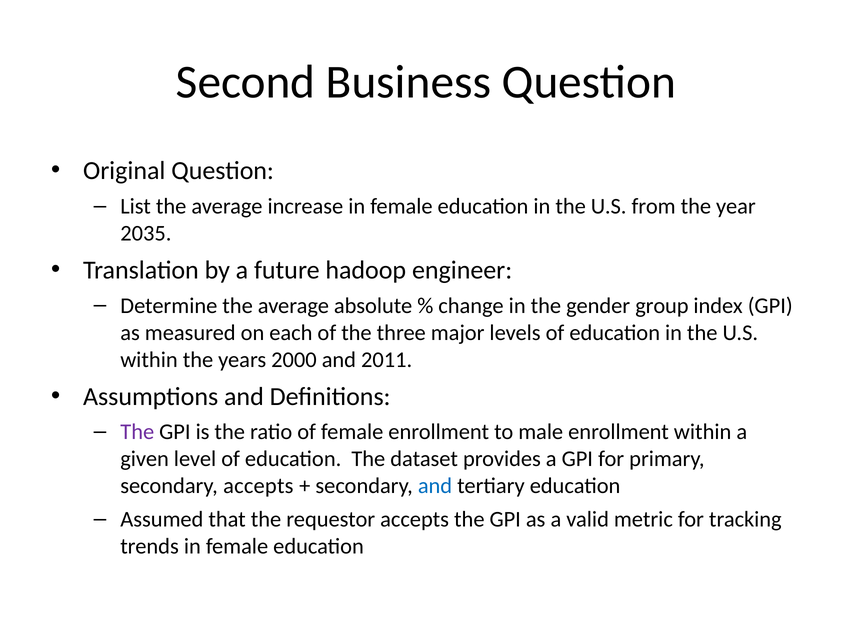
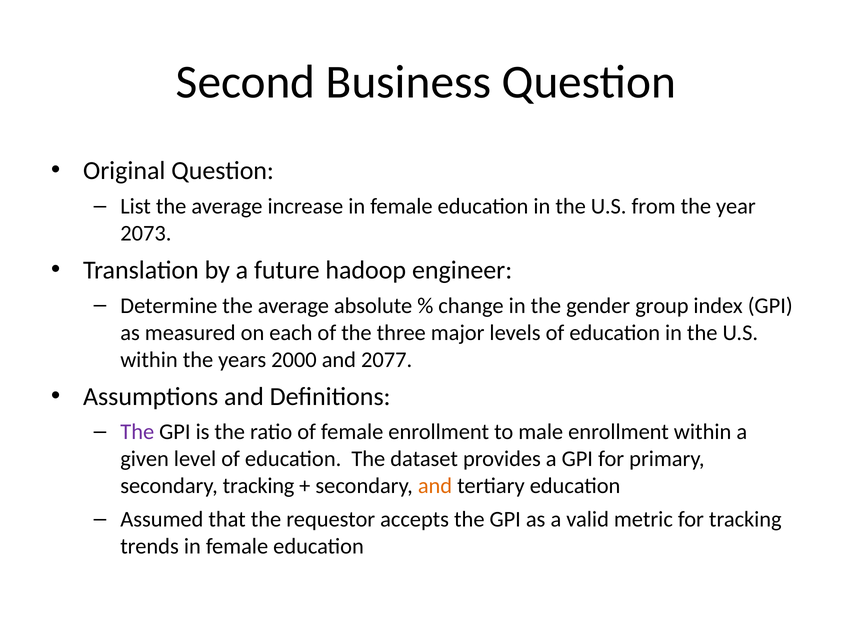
2035: 2035 -> 2073 (146, 233)
2011: 2011 -> 2077 (387, 360)
secondary accepts: accepts -> tracking (259, 486)
and colour: blue -> orange (435, 486)
